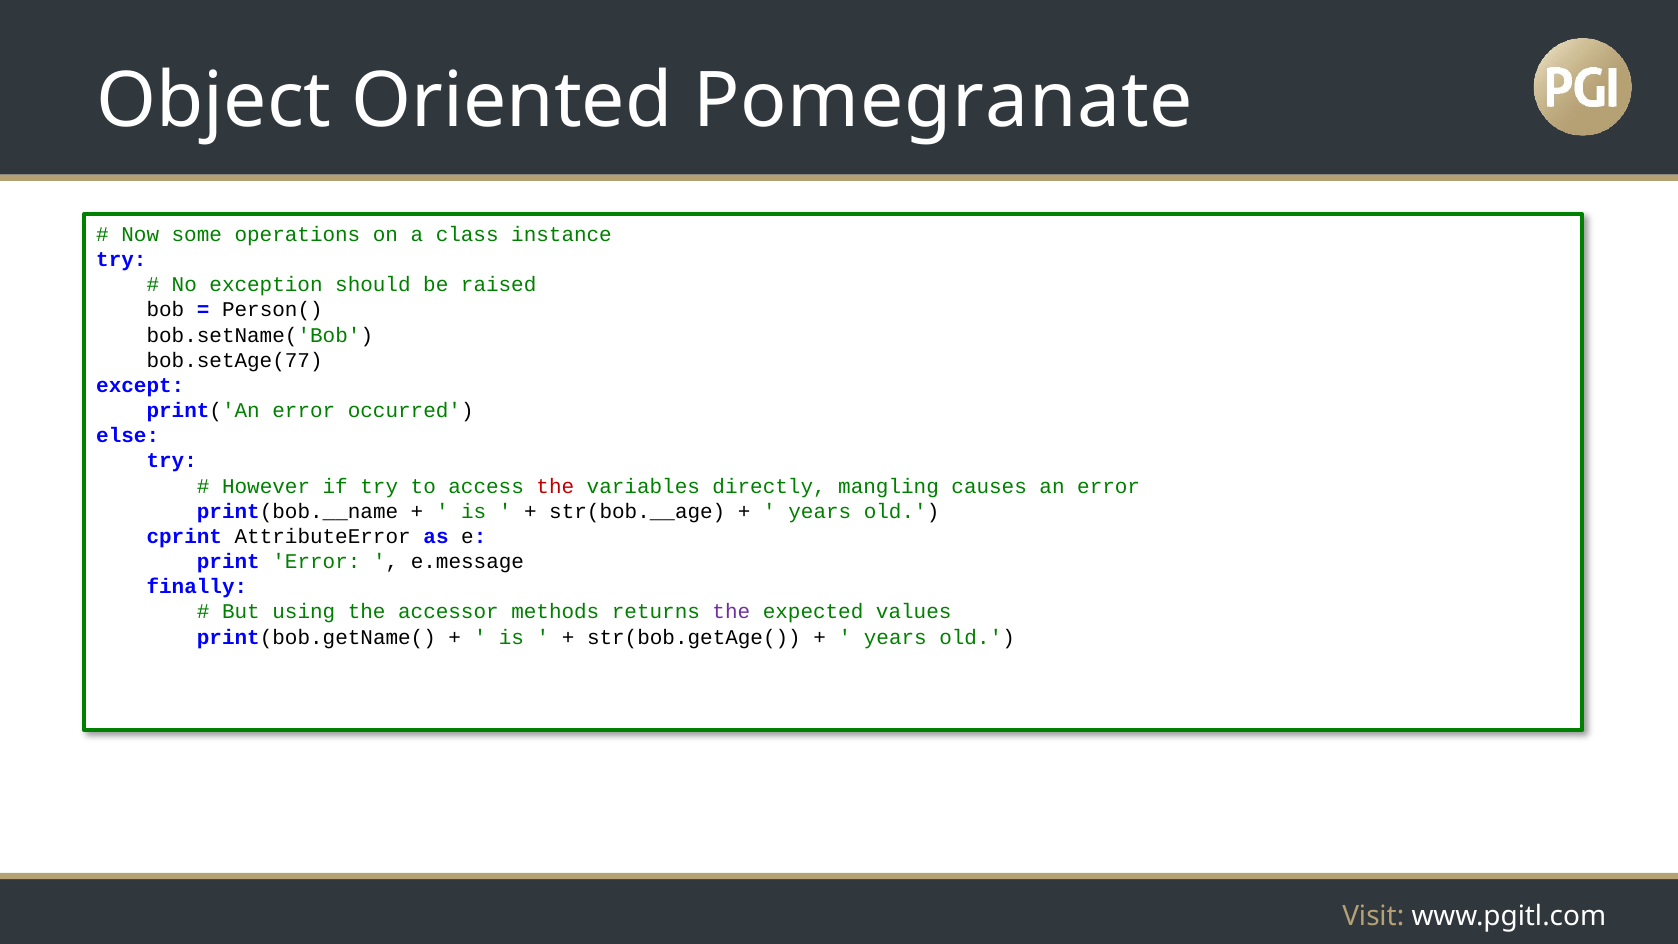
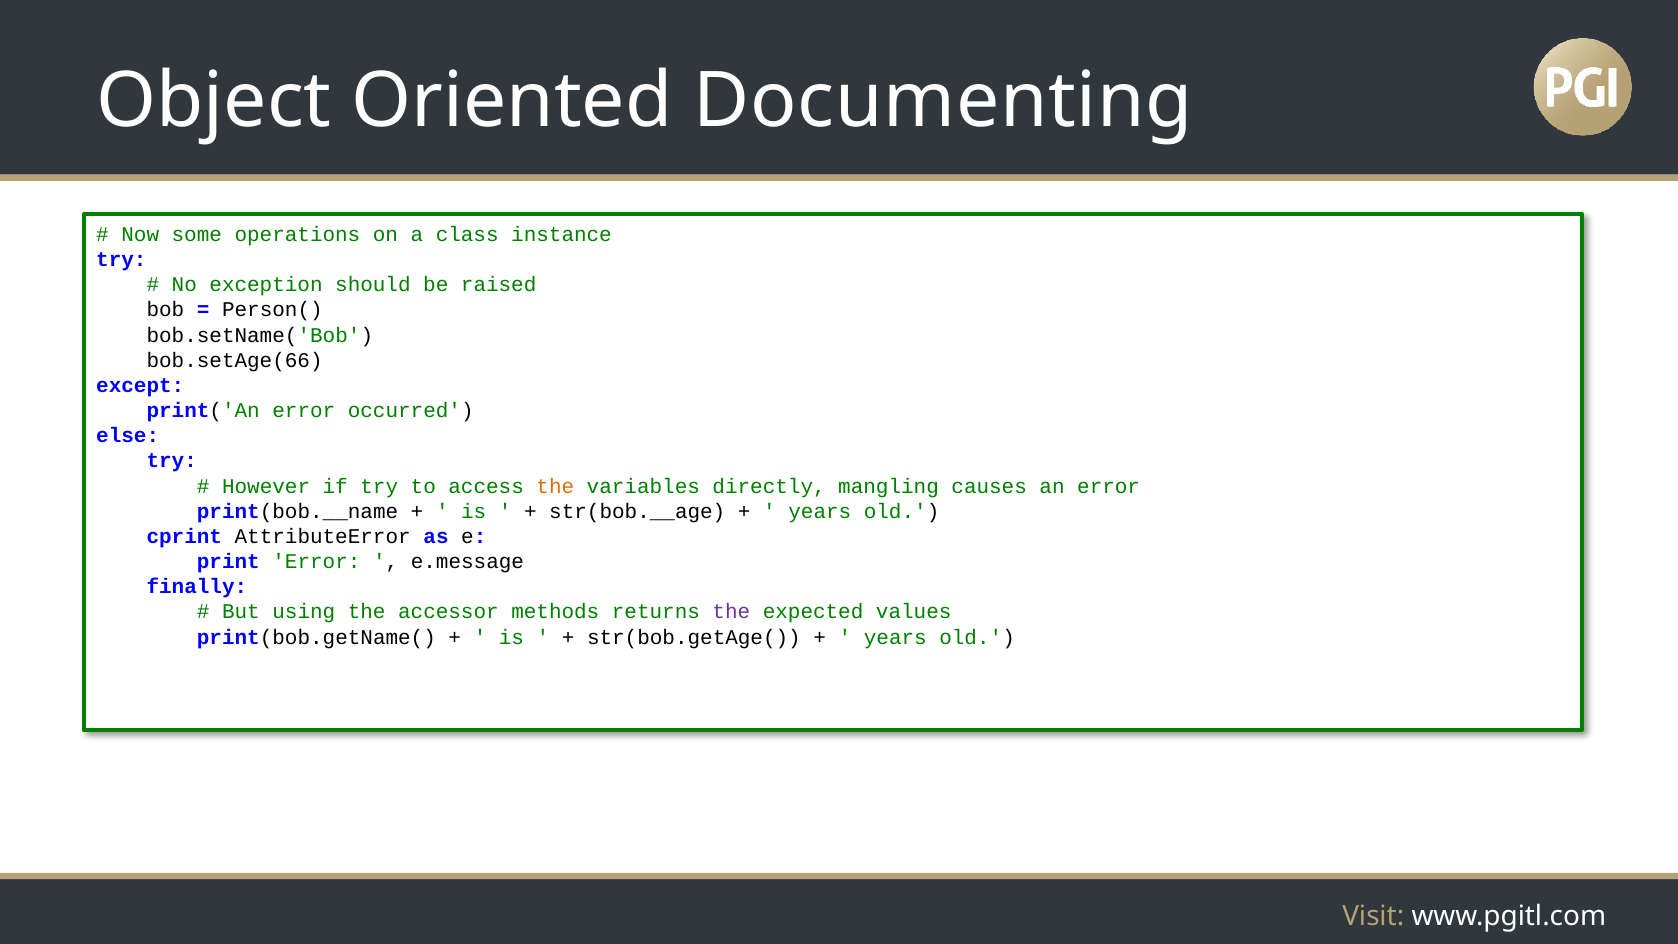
Pomegranate: Pomegranate -> Documenting (943, 101)
bob.setAge(77: bob.setAge(77 -> bob.setAge(66 (235, 360)
the colour: red -> orange (555, 486)
